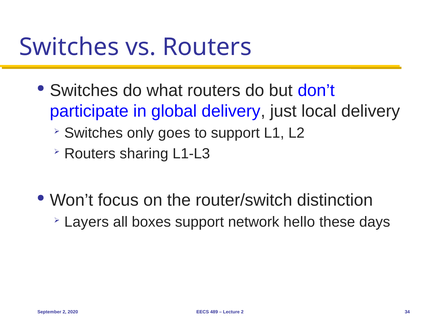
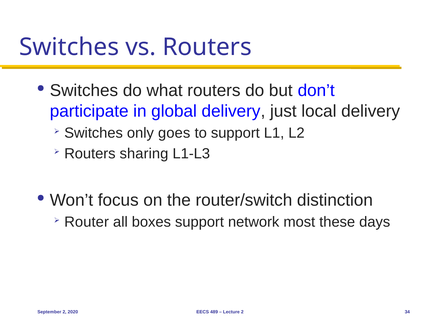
Layers: Layers -> Router (87, 222)
hello: hello -> most (299, 222)
